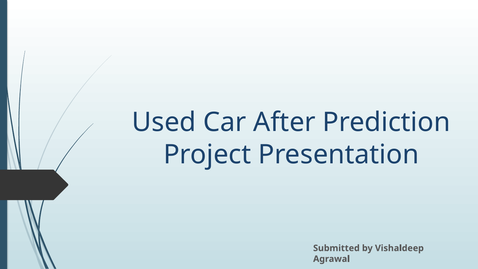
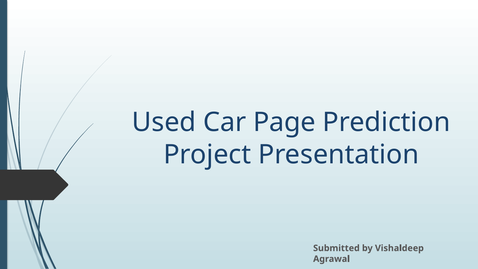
After: After -> Page (285, 122)
